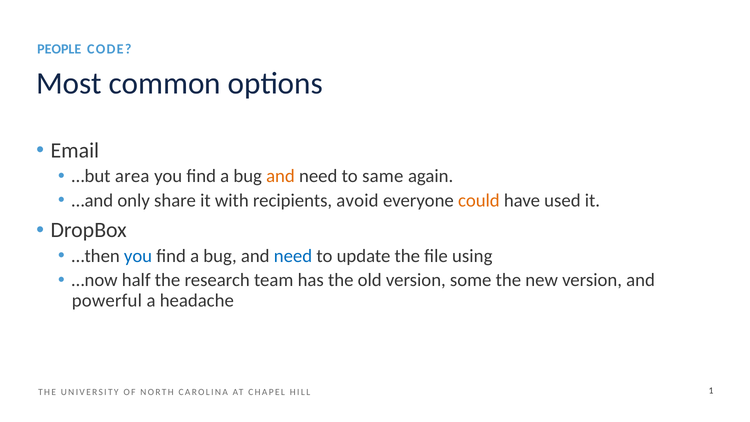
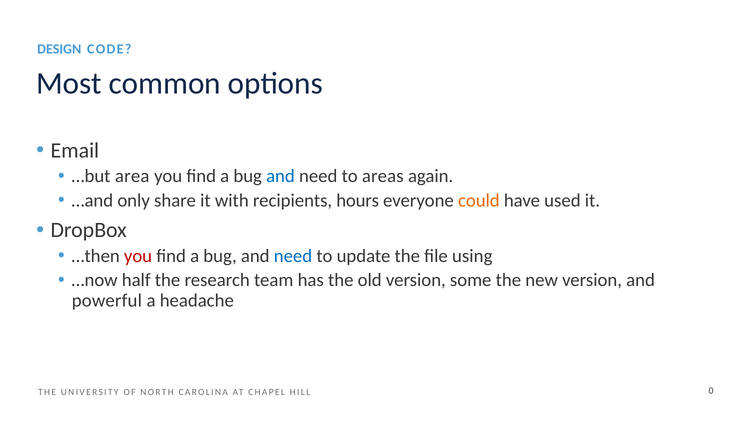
PEOPLE: PEOPLE -> DESIGN (59, 49)
and colour: orange -> blue (280, 176)
same: same -> areas (383, 176)
avoid: avoid -> hours (358, 200)
you colour: blue -> red (138, 256)
1: 1 -> 0 (711, 391)
